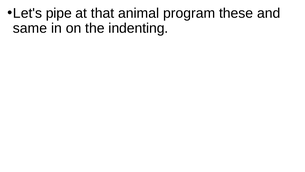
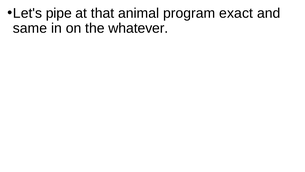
these: these -> exact (236, 13)
indenting: indenting -> whatever (138, 28)
